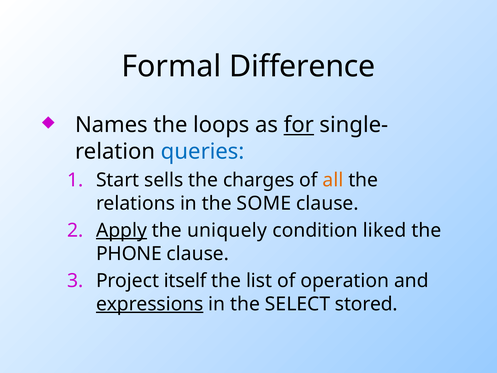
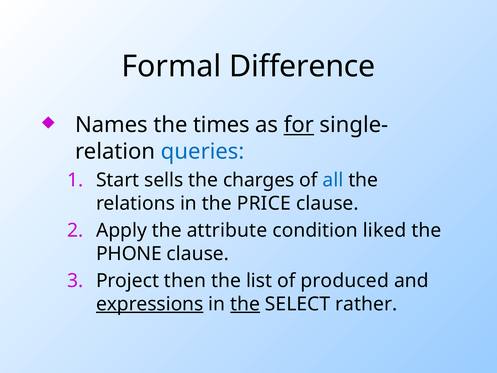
loops: loops -> times (221, 125)
all colour: orange -> blue (333, 180)
SOME: SOME -> PRICE (264, 203)
Apply underline: present -> none (121, 230)
uniquely: uniquely -> attribute (227, 230)
itself: itself -> then (185, 281)
operation: operation -> produced (345, 281)
the underline: none -> present (245, 304)
stored: stored -> rather (366, 304)
